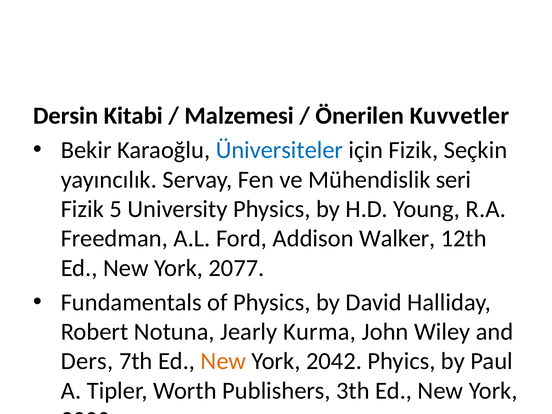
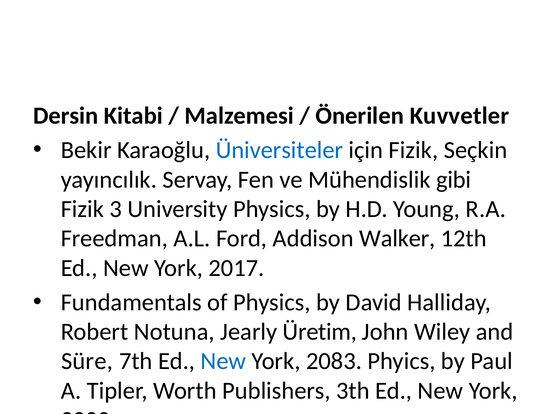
seri: seri -> gibi (454, 180)
5: 5 -> 3 (116, 209)
2077: 2077 -> 2017 (236, 268)
Kurma: Kurma -> Üretim (320, 332)
Ders: Ders -> Süre (87, 361)
New colour: orange -> blue (223, 361)
2042: 2042 -> 2083 (334, 361)
